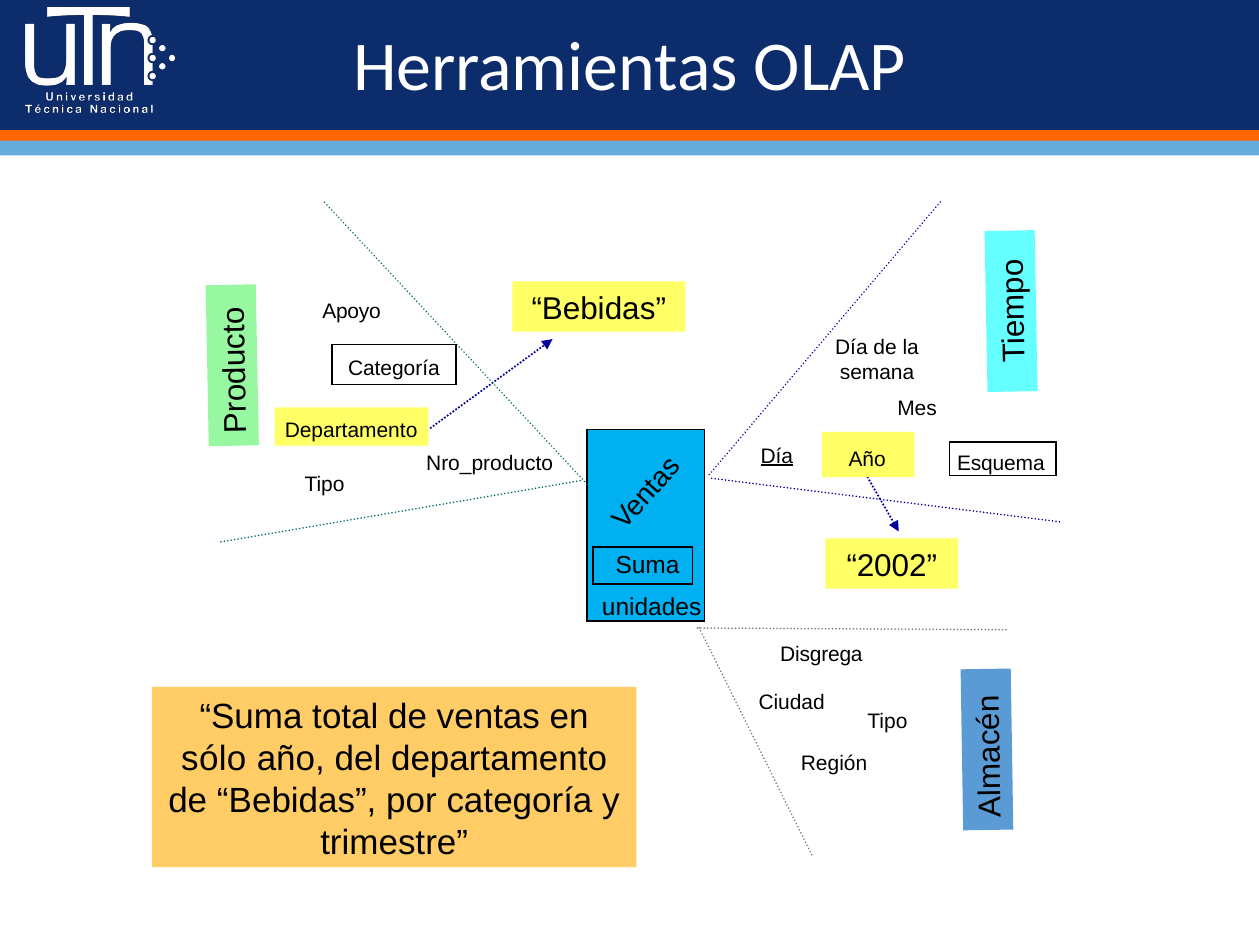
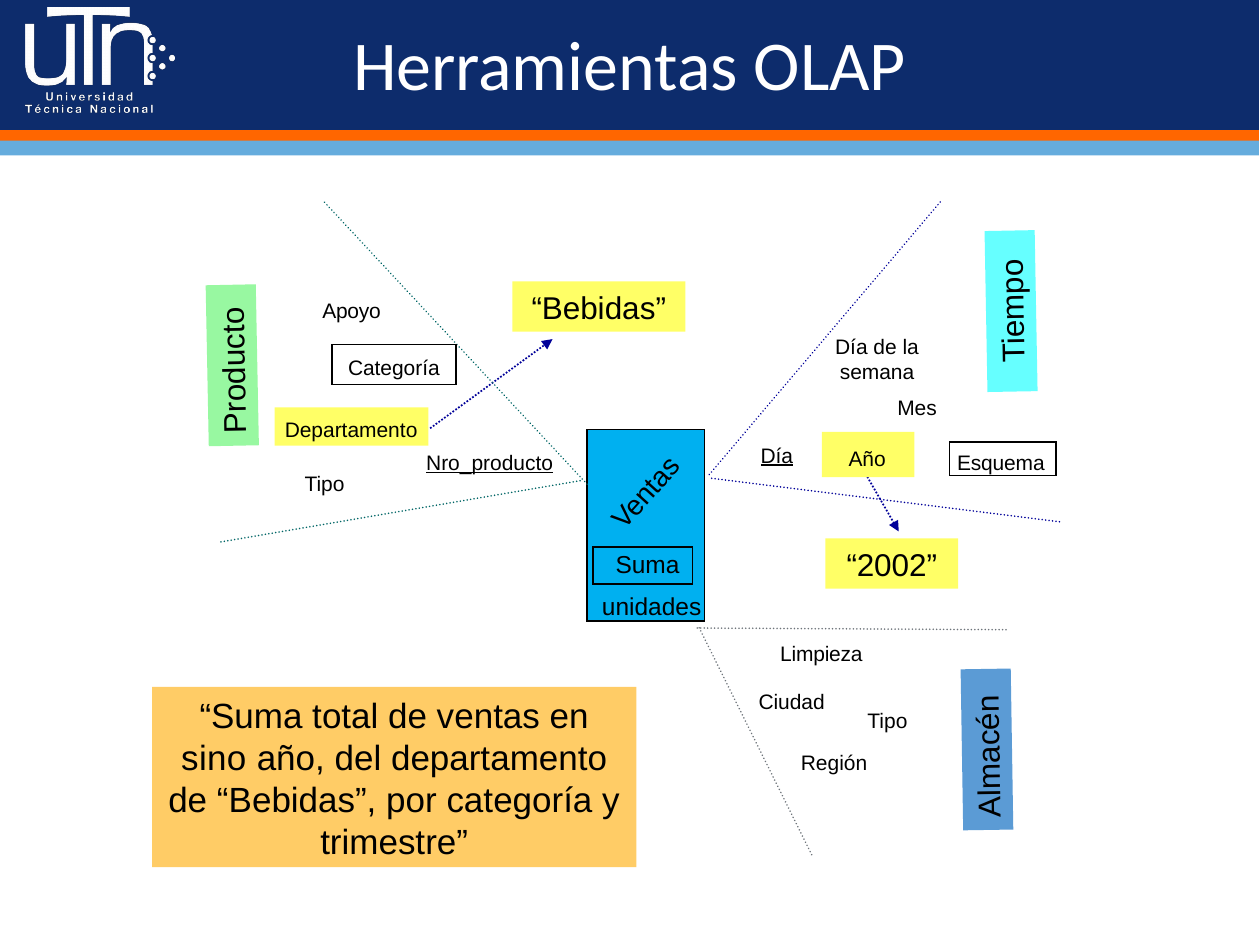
Nro_producto underline: none -> present (490, 463)
Disgrega: Disgrega -> Limpieza (821, 655)
sólo: sólo -> sino (214, 759)
